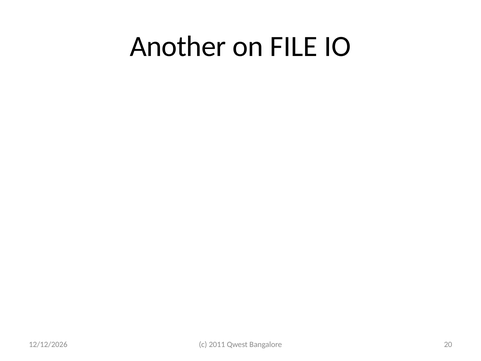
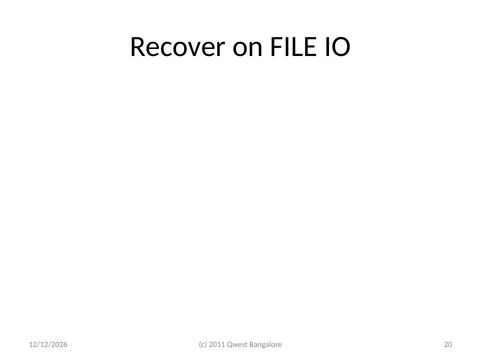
Another: Another -> Recover (178, 47)
